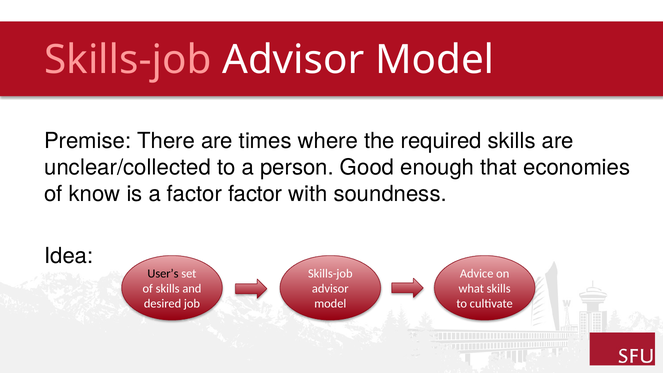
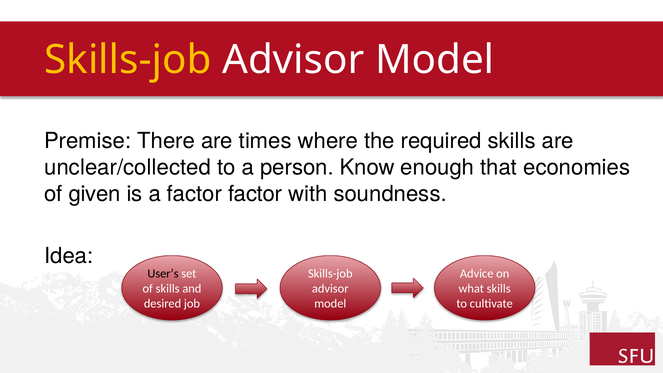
Skills-job colour: pink -> yellow (128, 60)
Good: Good -> Know (367, 167)
know: know -> given (95, 194)
